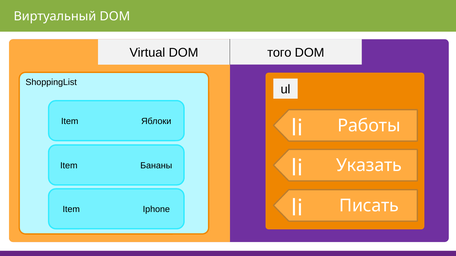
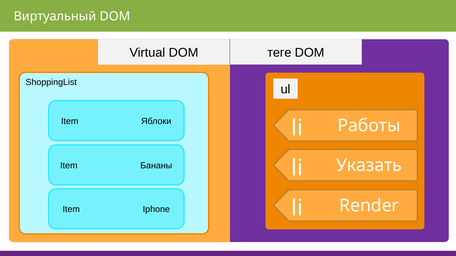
того: того -> теге (279, 53)
Писать: Писать -> Render (369, 206)
